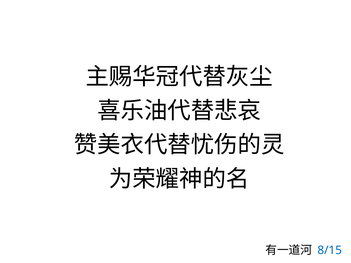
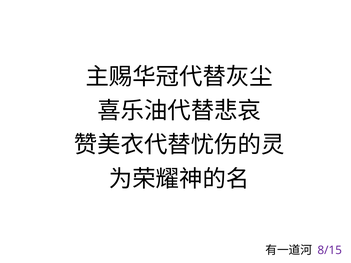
8/15 colour: blue -> purple (330, 251)
